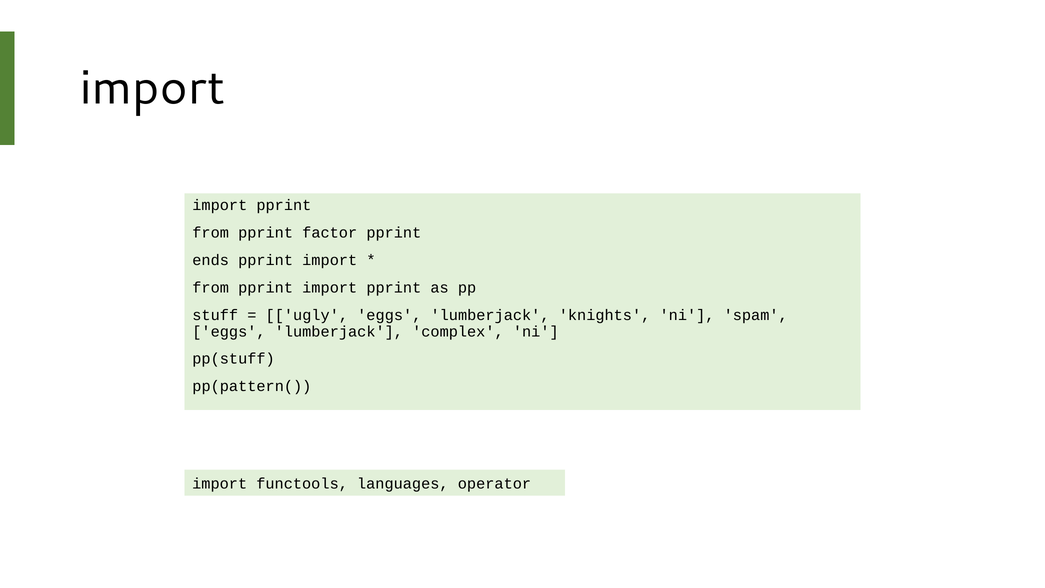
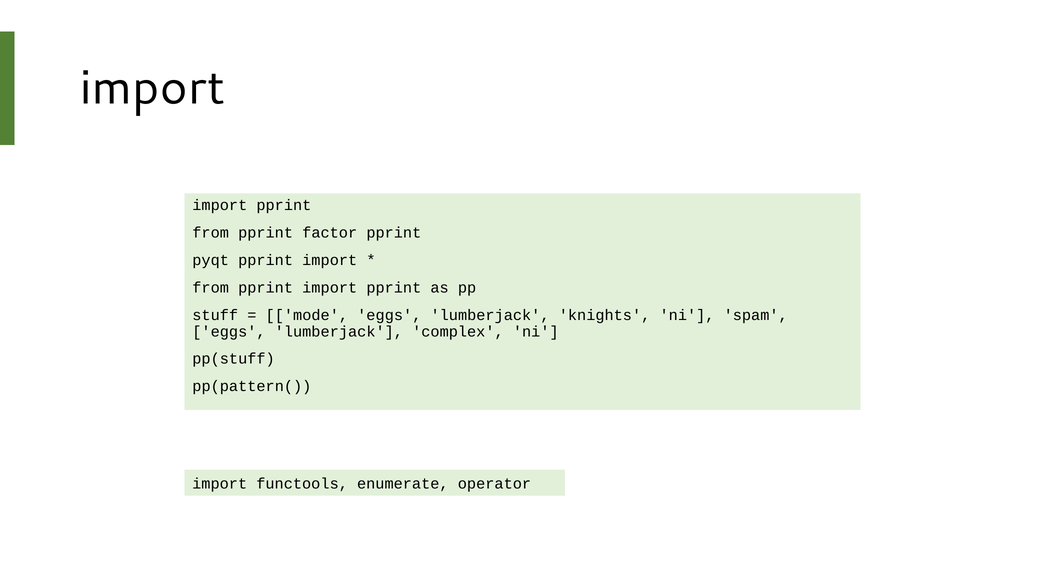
ends: ends -> pyqt (211, 260)
ugly: ugly -> mode (307, 315)
languages: languages -> enumerate (403, 484)
